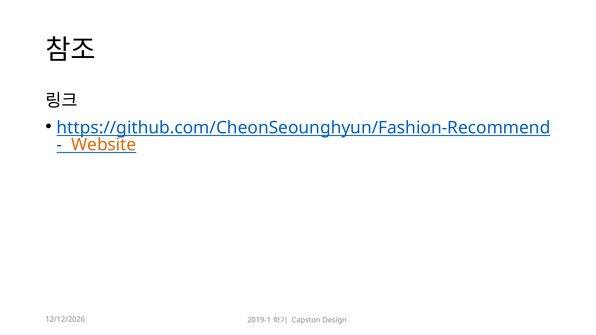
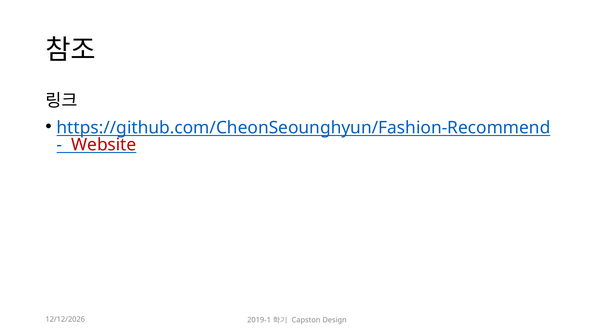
Website colour: orange -> red (104, 145)
